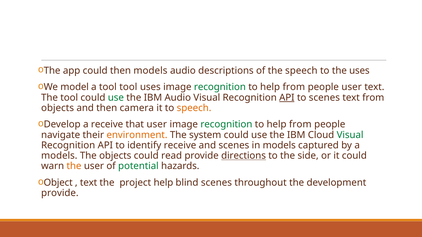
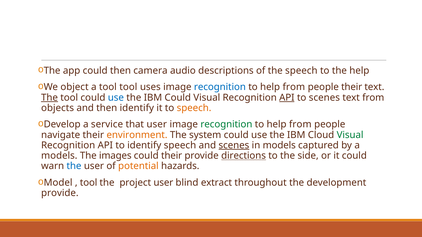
then models: models -> camera (150, 71)
the uses: uses -> help (359, 71)
model: model -> object (75, 87)
recognition colour: green -> blue (220, 87)
people user: user -> their (352, 87)
The underline: none -> present (50, 98)
use colour: green -> blue (116, 98)
IBM Audio: Audio -> Could (178, 98)
then camera: camera -> identify (137, 108)
a receive: receive -> service (107, 125)
identify receive: receive -> speech (180, 146)
scenes underline: none -> present (234, 146)
The objects: objects -> images (115, 156)
could read: read -> their (172, 156)
the colour: orange -> blue (74, 166)
potential colour: green -> orange (138, 166)
Object: Object -> Model (58, 183)
text: text -> tool (89, 183)
project help: help -> user (163, 183)
blind scenes: scenes -> extract (216, 183)
